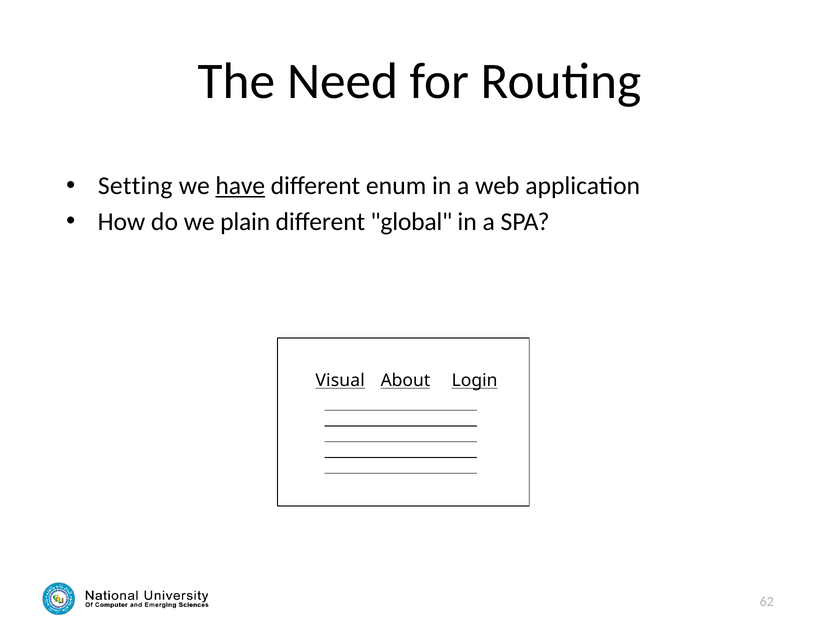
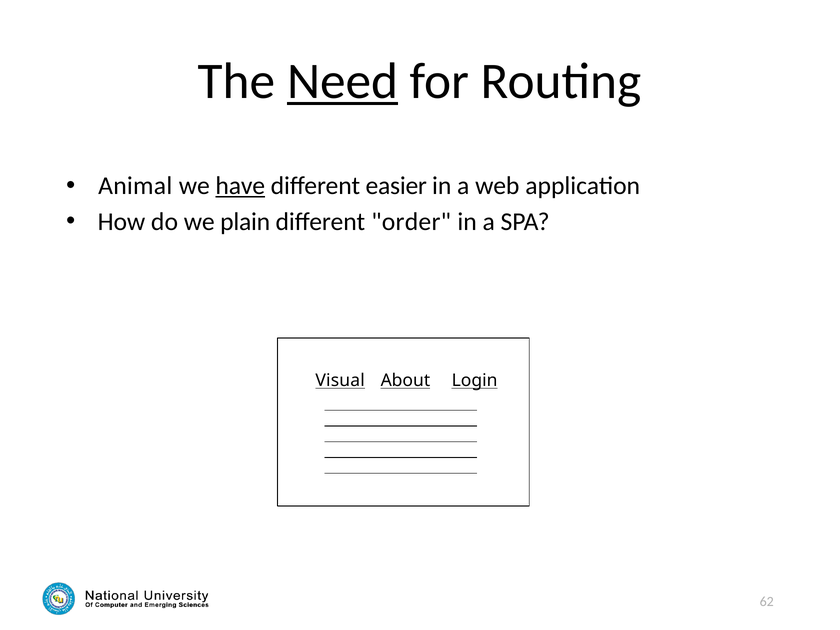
Need underline: none -> present (343, 81)
Setting: Setting -> Animal (135, 186)
enum: enum -> easier (396, 186)
global: global -> order (411, 222)
